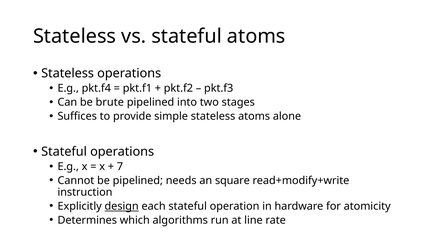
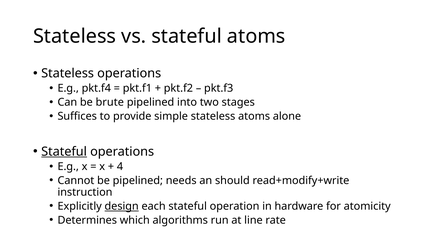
Stateful underline: none -> present (64, 152)
7: 7 -> 4 (120, 167)
square: square -> should (232, 181)
